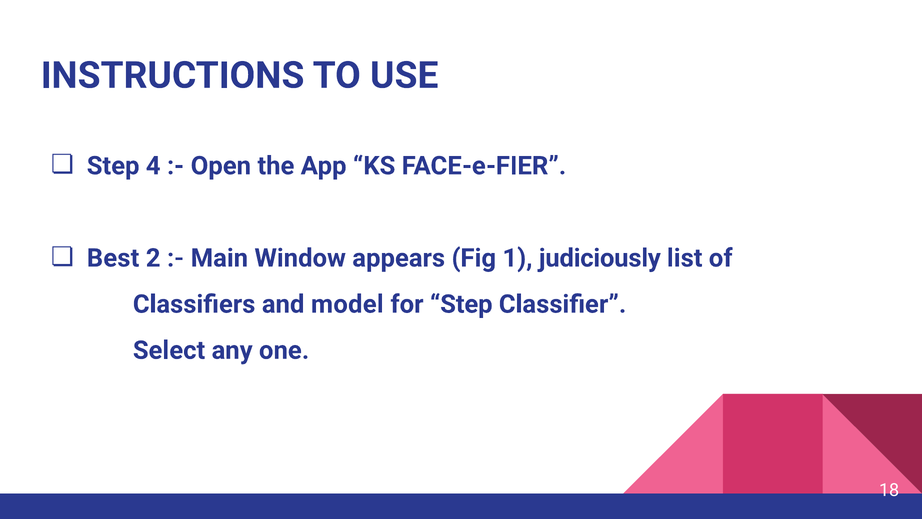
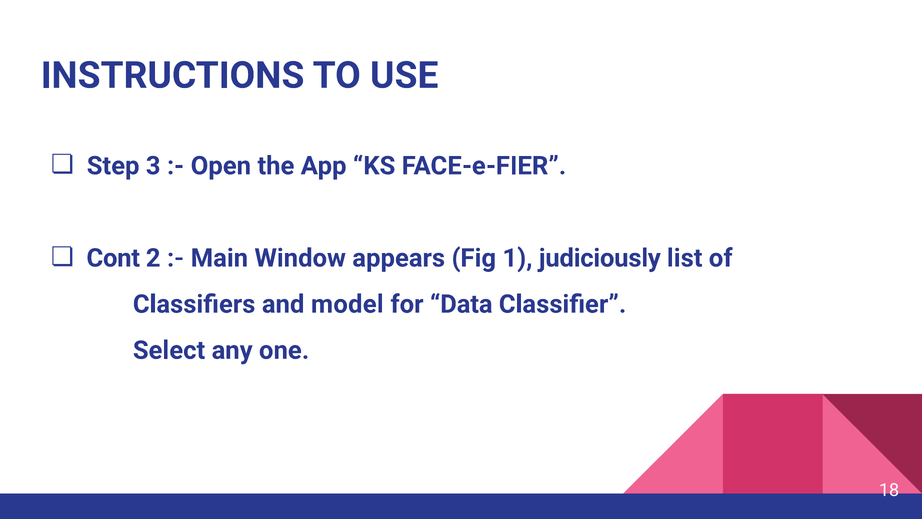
4: 4 -> 3 (153, 166)
Best: Best -> Cont (113, 258)
for Step: Step -> Data (461, 304)
